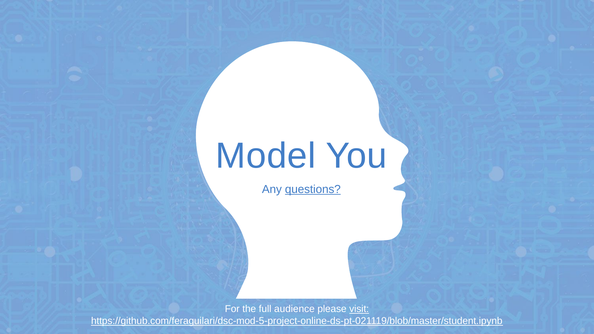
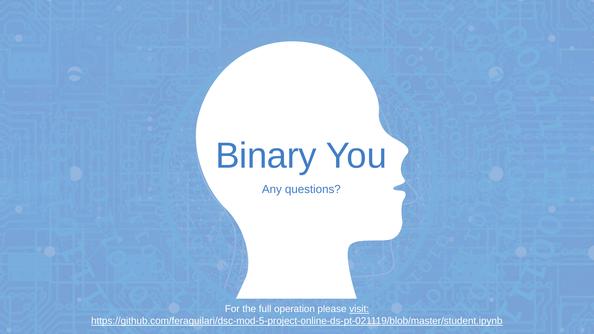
Model: Model -> Binary (266, 156)
questions underline: present -> none (313, 189)
audience: audience -> operation (294, 309)
